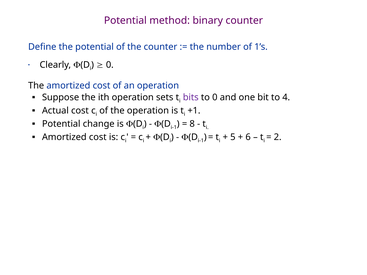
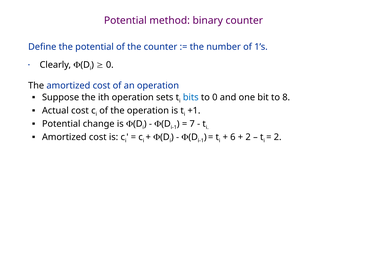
bits colour: purple -> blue (191, 97)
4: 4 -> 8 (286, 97)
8: 8 -> 7 (192, 124)
5: 5 -> 6 (233, 137)
6: 6 -> 2 (248, 137)
